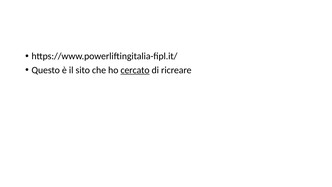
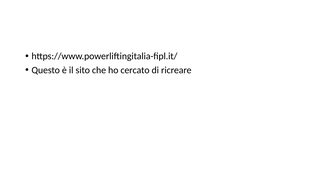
cercato underline: present -> none (135, 70)
